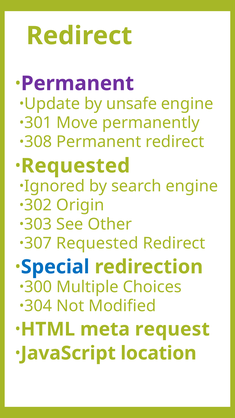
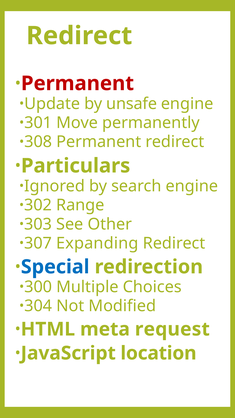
Permanent colour: purple -> red (77, 83)
Requested: Requested -> Particulars (76, 166)
Origin: Origin -> Range (80, 205)
Requested: Requested -> Expanding (97, 243)
